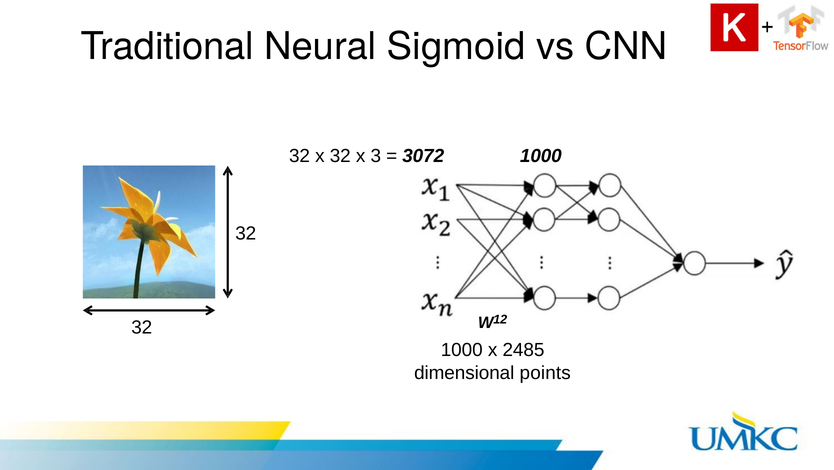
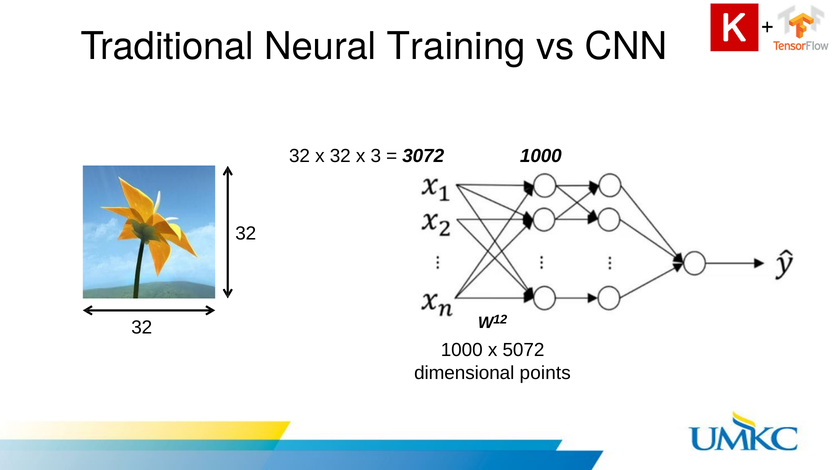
Sigmoid: Sigmoid -> Training (456, 47)
2485: 2485 -> 5072 (523, 350)
